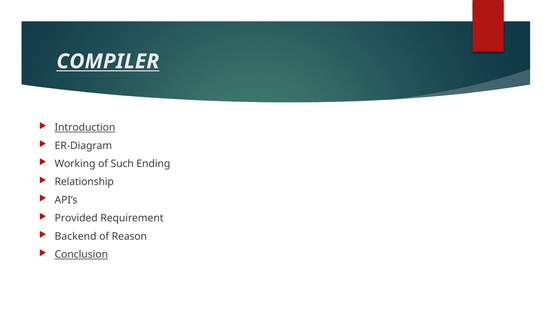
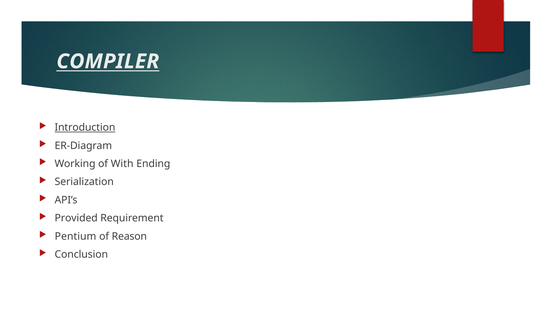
Such: Such -> With (122, 164)
Relationship: Relationship -> Serialization (84, 182)
Backend: Backend -> Pentium (76, 237)
Conclusion underline: present -> none (81, 255)
